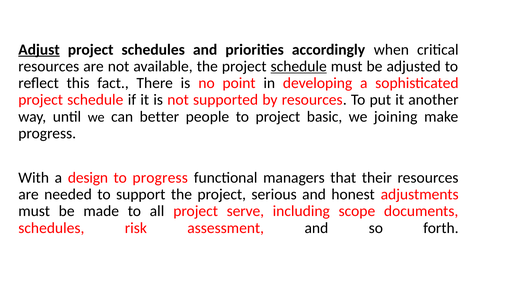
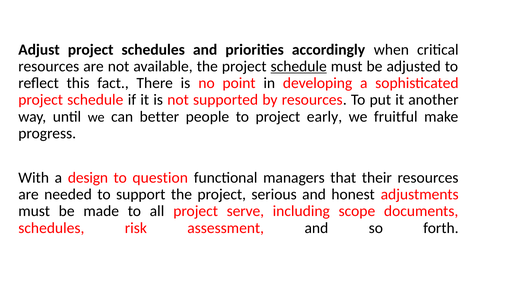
Adjust underline: present -> none (39, 50)
basic: basic -> early (324, 117)
joining: joining -> fruitful (396, 117)
to progress: progress -> question (160, 178)
